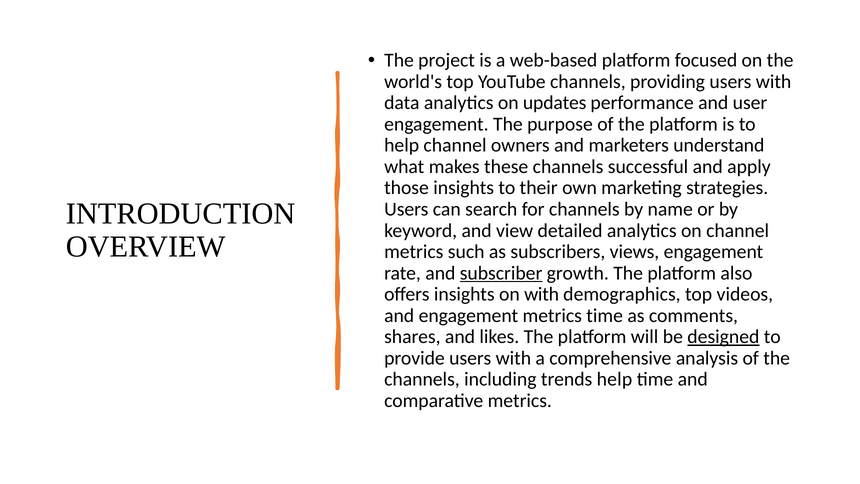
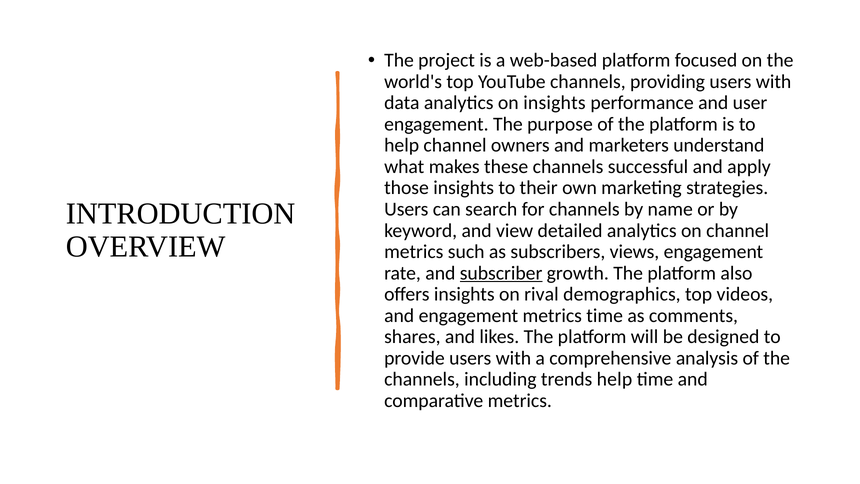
on updates: updates -> insights (554, 103)
on with: with -> rival (541, 294)
designed underline: present -> none (723, 337)
